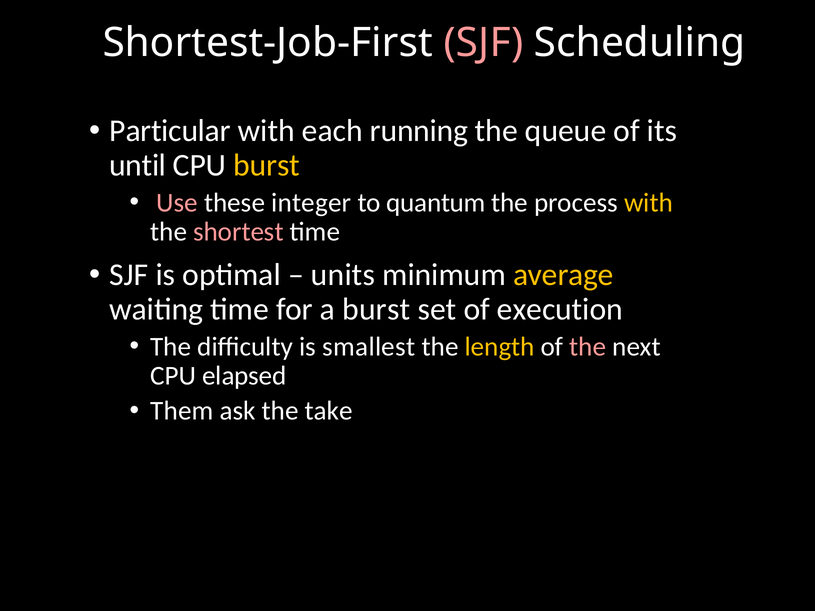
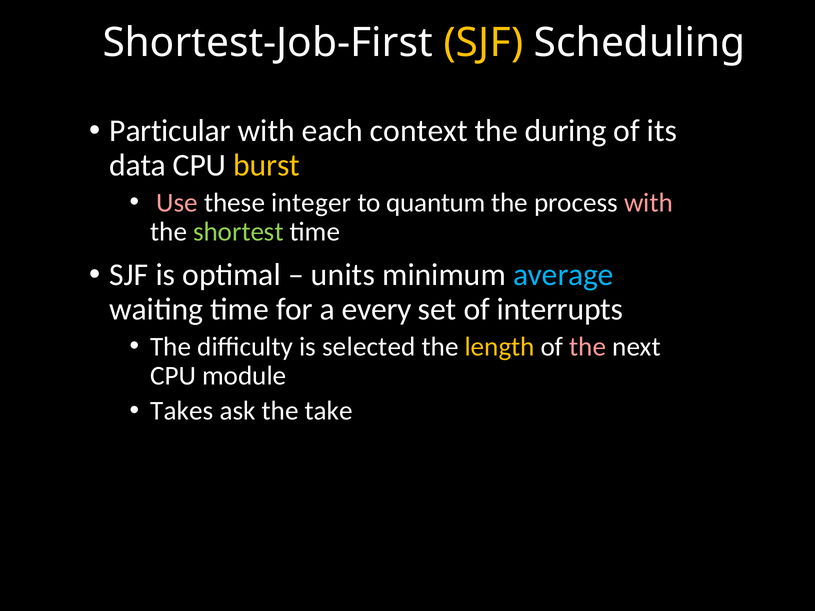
SJF colour: pink -> yellow (483, 43)
running: running -> context (419, 131)
queue: queue -> during (566, 131)
until: until -> data (138, 165)
with colour: yellow -> pink (649, 203)
shortest colour: pink -> light green (238, 232)
average colour: yellow -> light blue (563, 275)
a burst: burst -> every (377, 309)
execution: execution -> interrupts (560, 309)
smallest: smallest -> selected (369, 347)
elapsed: elapsed -> module (244, 376)
Them: Them -> Takes (182, 411)
